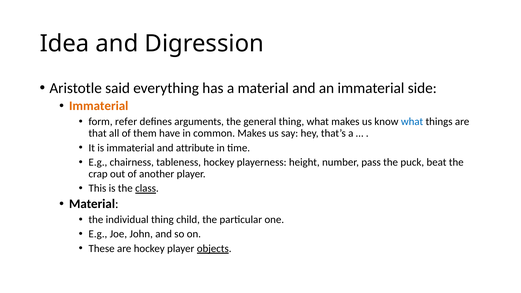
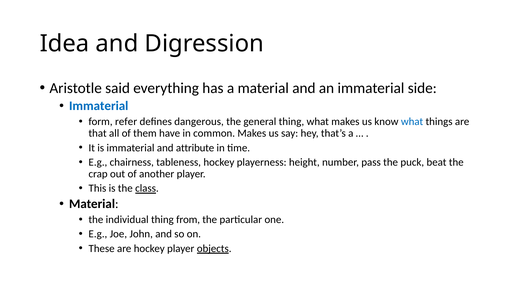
Immaterial colour: orange -> blue (99, 106)
arguments: arguments -> dangerous (199, 122)
child: child -> from (188, 220)
